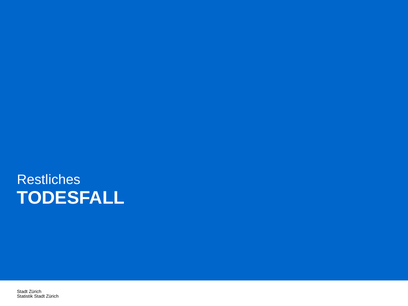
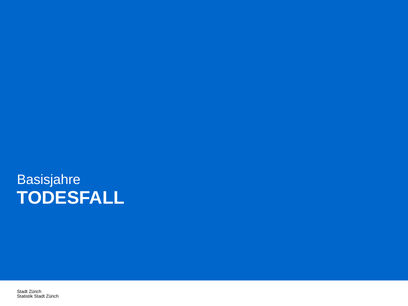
Restliches: Restliches -> Basisjahre (49, 180)
